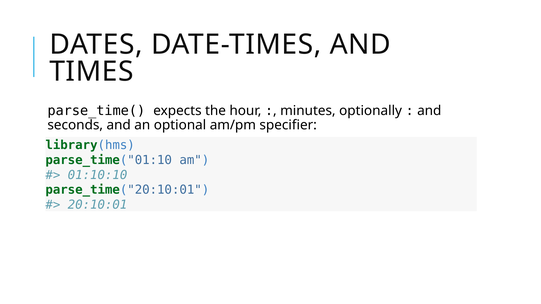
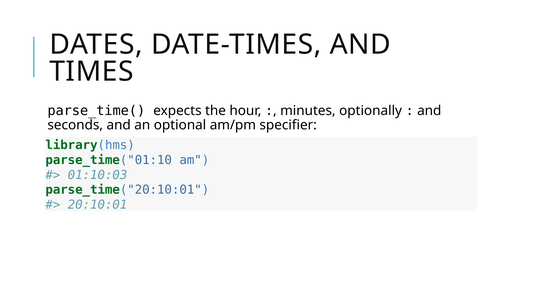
01:10:10: 01:10:10 -> 01:10:03 (98, 175)
